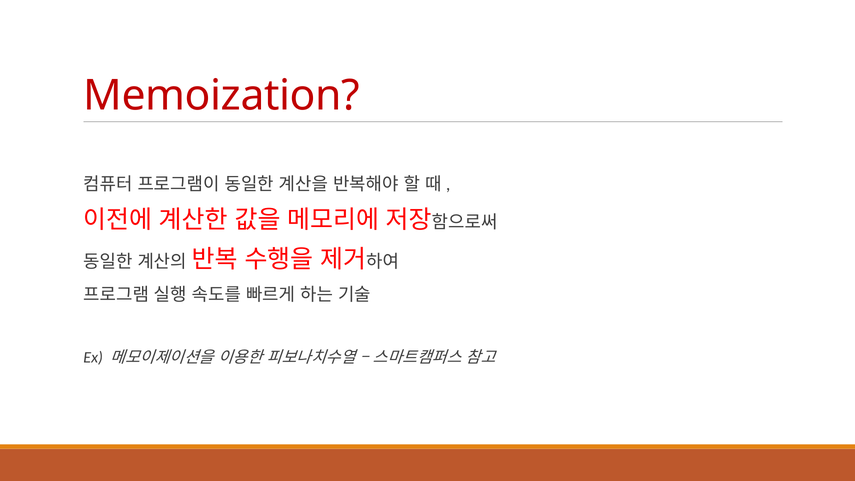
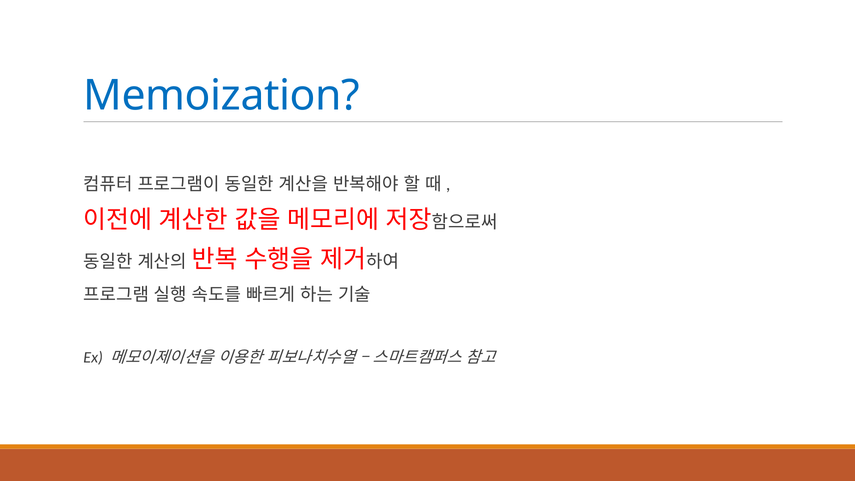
Memoization colour: red -> blue (222, 96)
